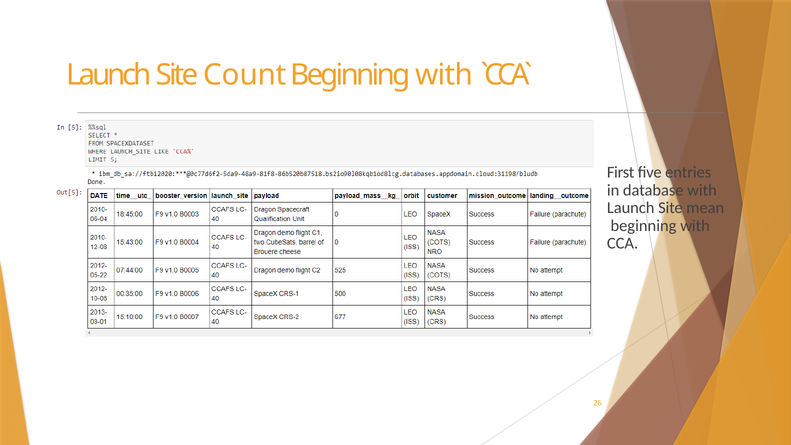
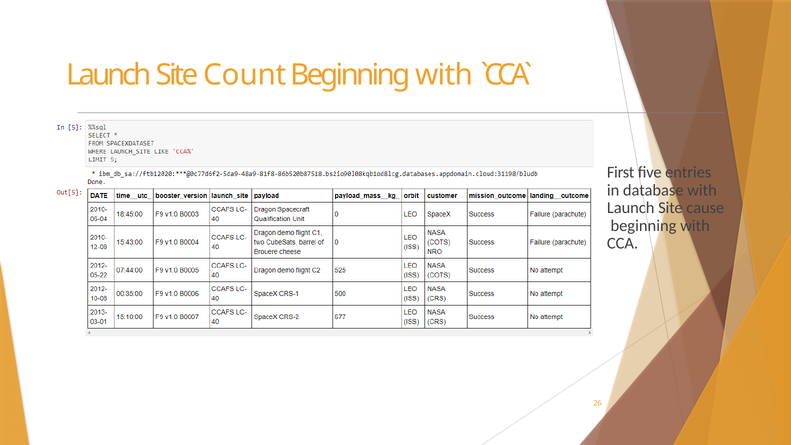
mean: mean -> cause (705, 208)
